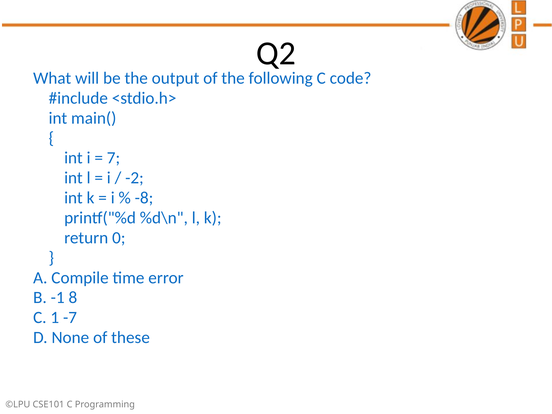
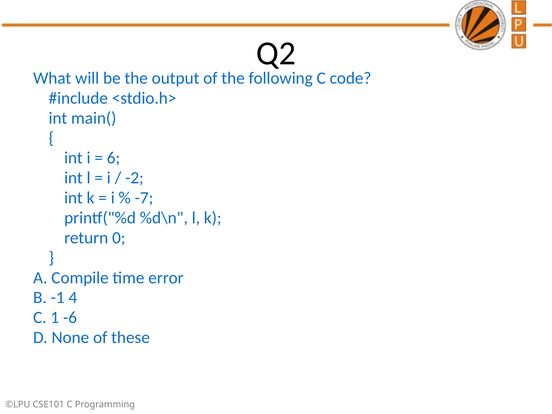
7: 7 -> 6 (113, 158)
-8: -8 -> -7 (144, 198)
8: 8 -> 4 (73, 298)
-7: -7 -> -6 (70, 318)
